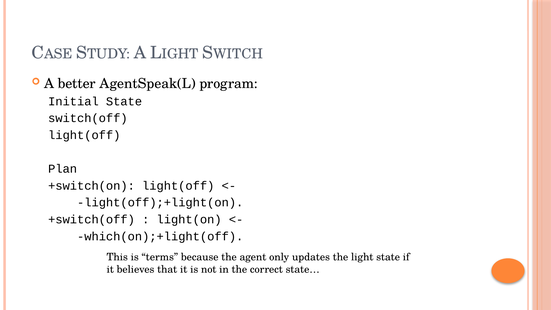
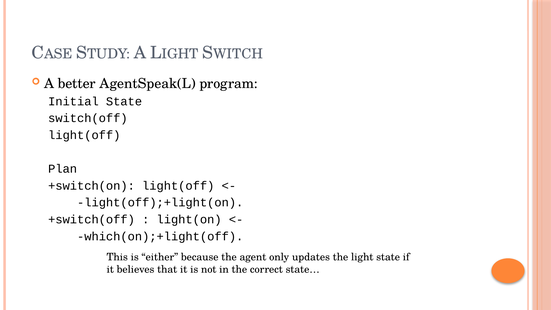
terms: terms -> either (160, 257)
